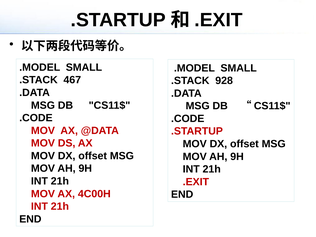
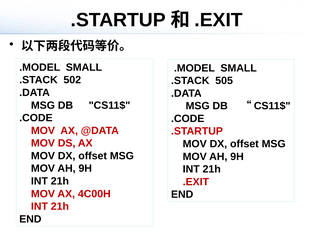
467: 467 -> 502 (72, 80)
928: 928 -> 505 (224, 81)
